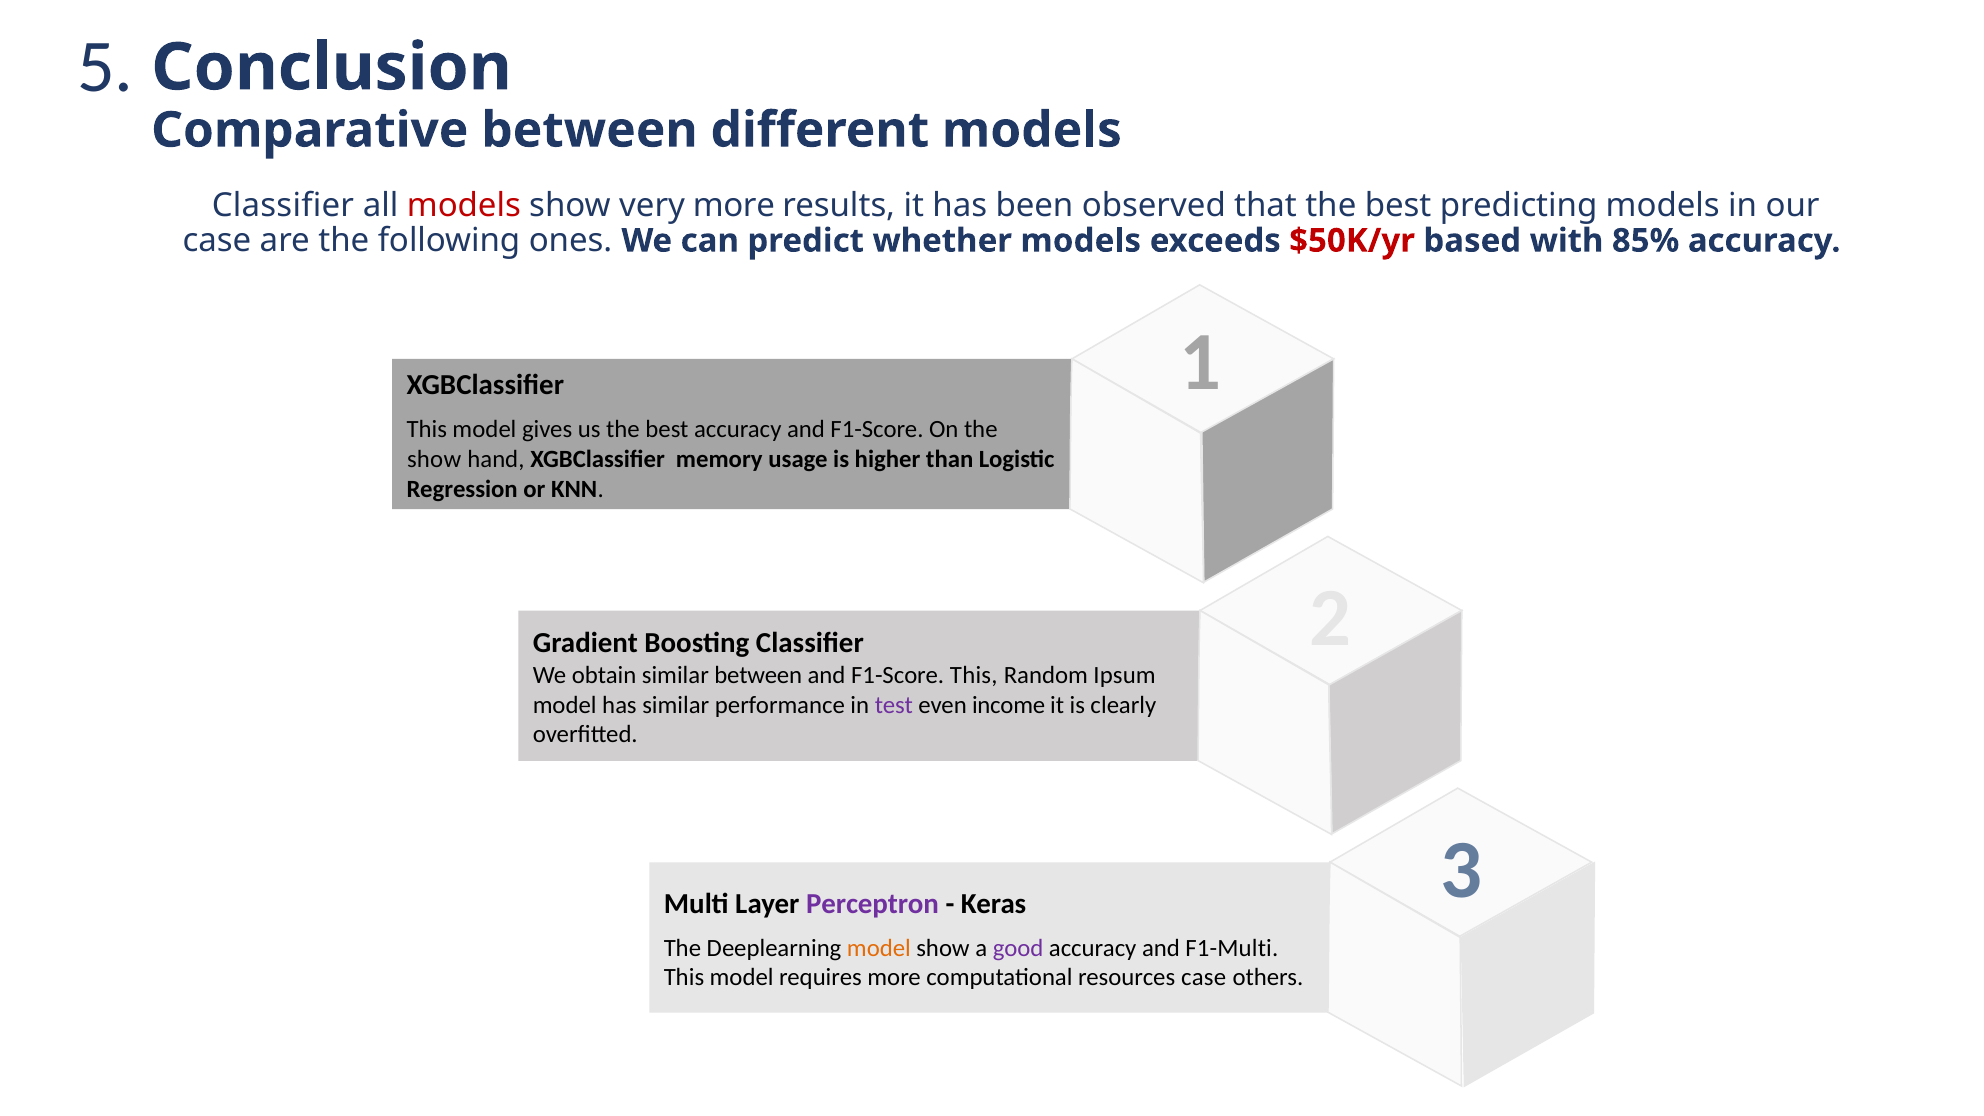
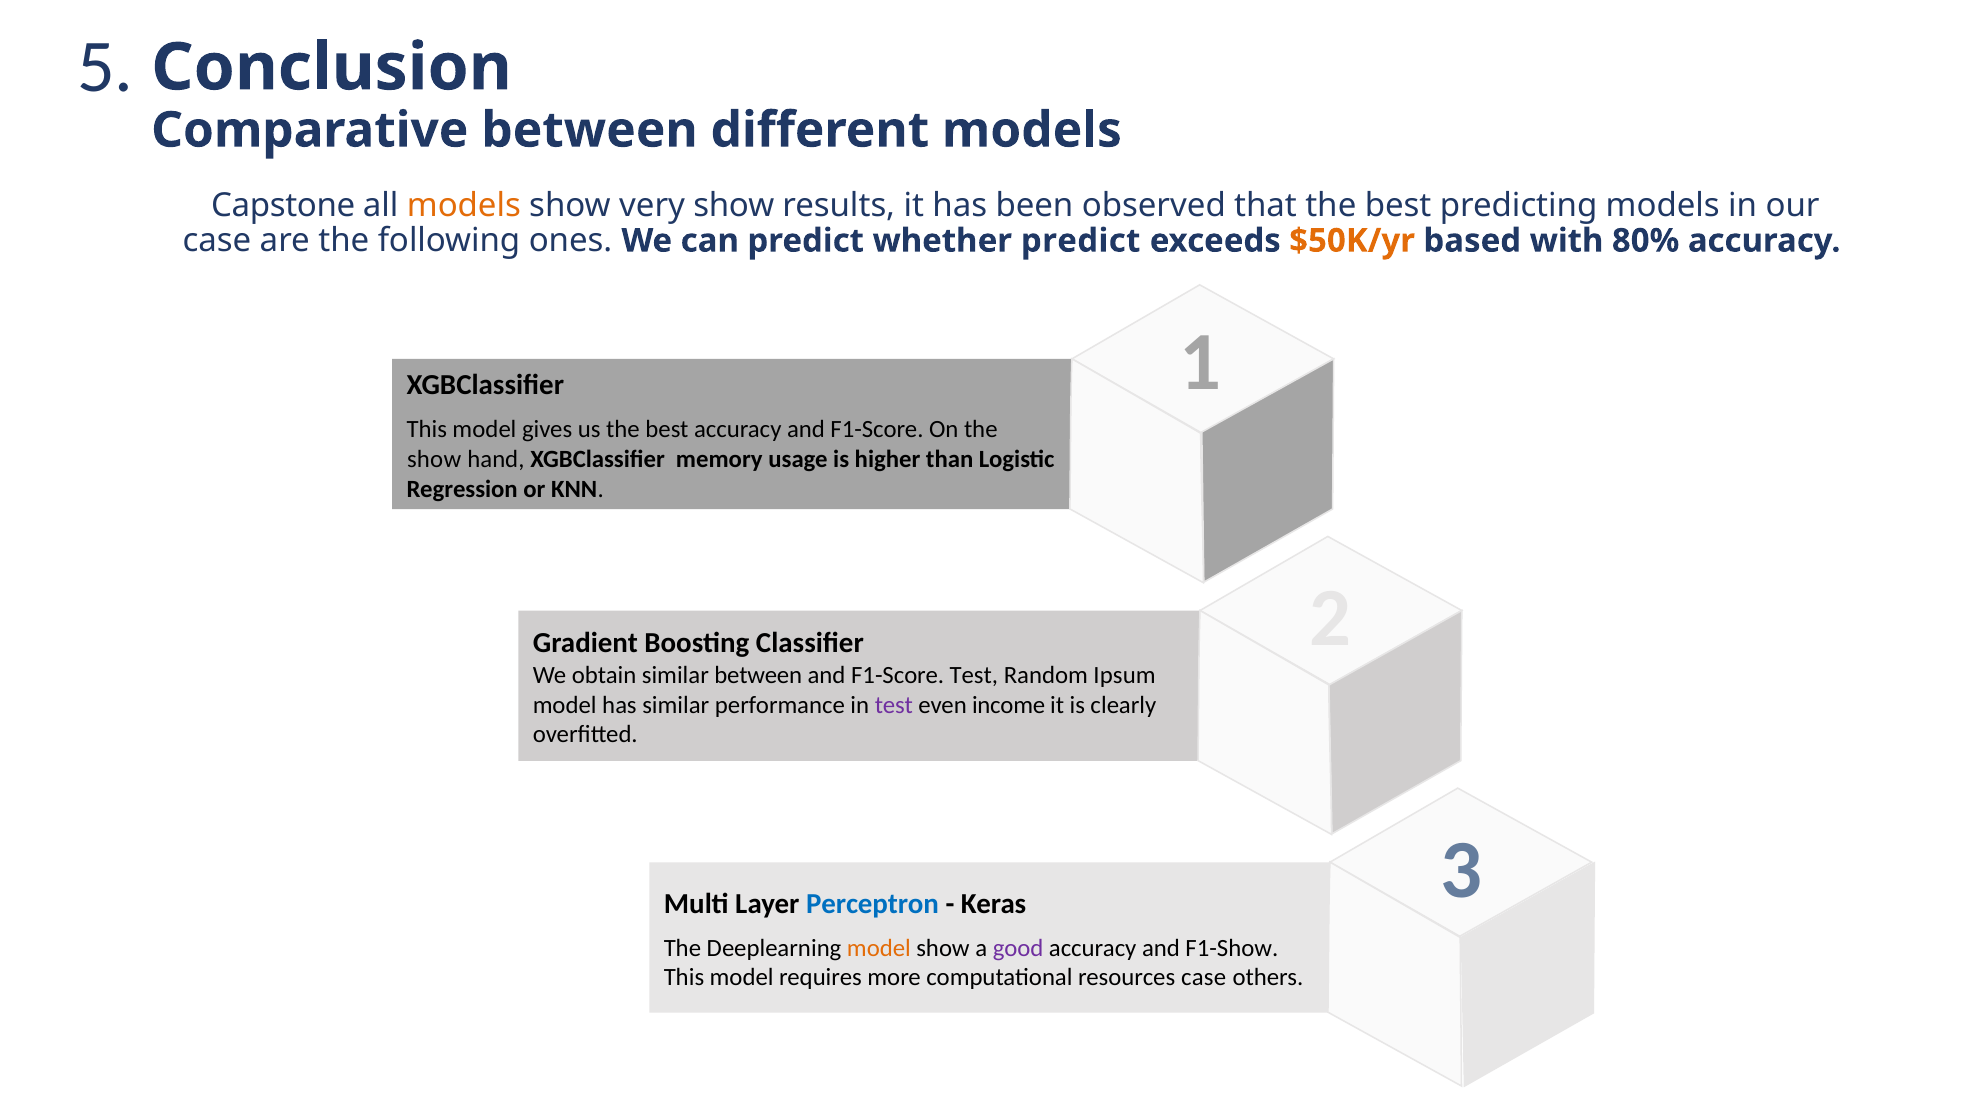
Classifier: Classifier -> Capstone (283, 205)
models colour: red -> orange (464, 205)
very more: more -> show (734, 205)
whether models: models -> predict (1081, 241)
$50K/yr colour: red -> orange (1352, 241)
85%: 85% -> 80% (1646, 241)
F1-Score This: This -> Test (974, 675)
Perceptron colour: purple -> blue (872, 904)
F1-Multi: F1-Multi -> F1-Show (1232, 948)
